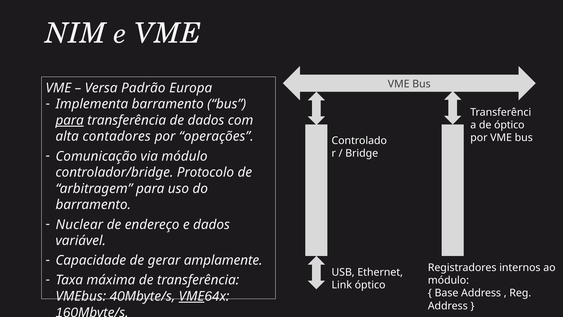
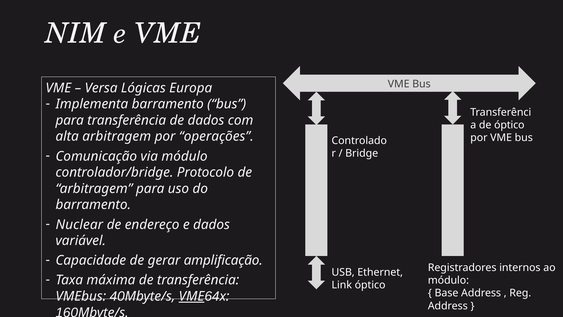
Padrão: Padrão -> Lógicas (143, 88)
para underline: present -> none (70, 120)
alta contadores: contadores -> arbitragem (117, 136)
amplamente: amplamente -> amplificação (223, 260)
